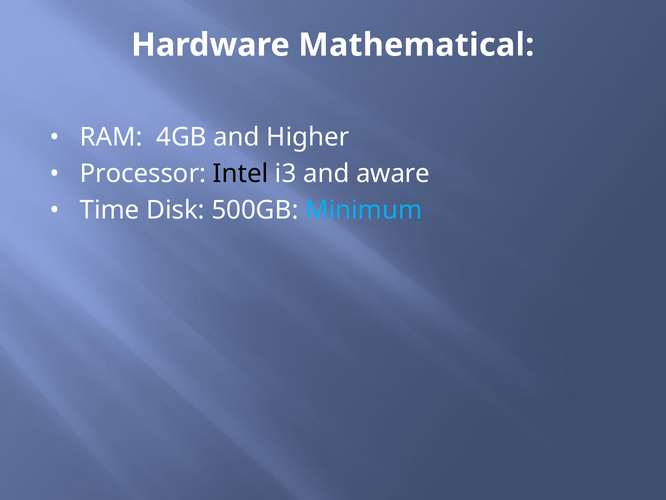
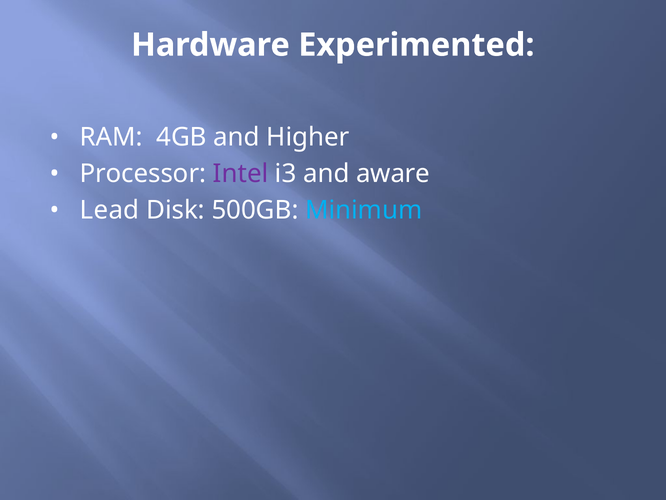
Mathematical: Mathematical -> Experimented (416, 45)
Intel colour: black -> purple (241, 173)
Time: Time -> Lead (110, 210)
